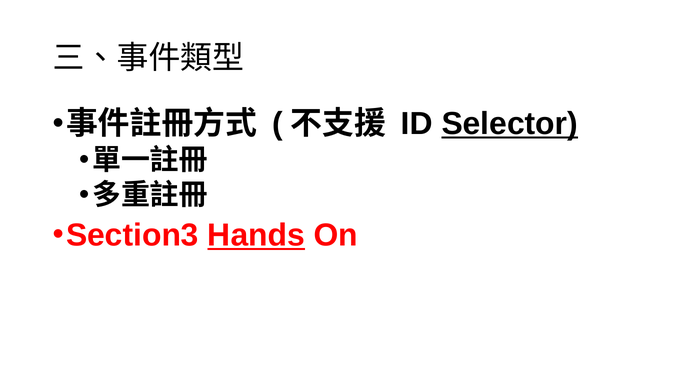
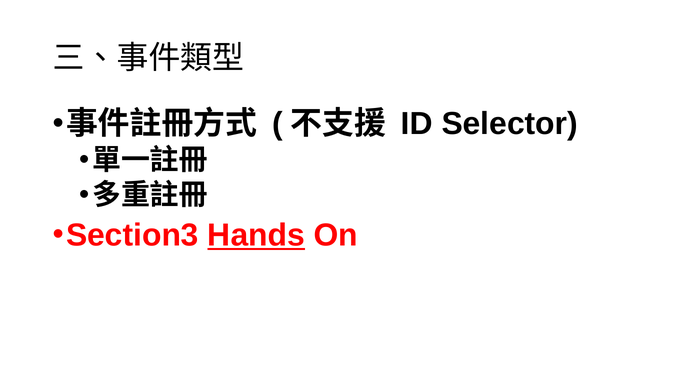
Selector underline: present -> none (510, 124)
